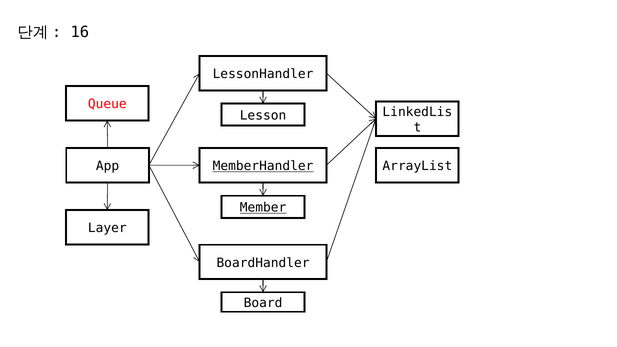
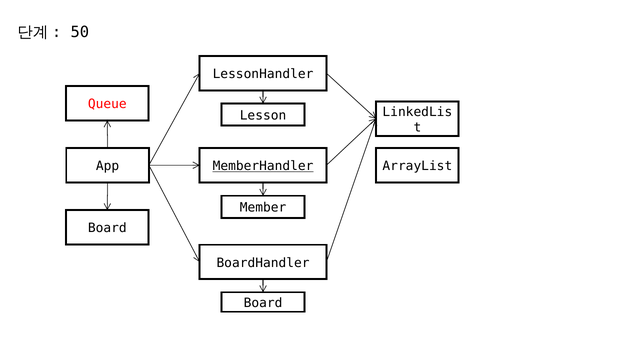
16: 16 -> 50 (80, 32)
Member underline: present -> none (263, 208)
Layer: Layer -> Board (107, 228)
